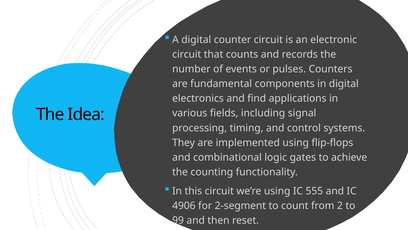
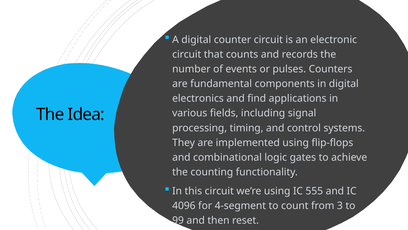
4906: 4906 -> 4096 (184, 205)
2-segment: 2-segment -> 4-segment (240, 205)
2: 2 -> 3 (340, 205)
